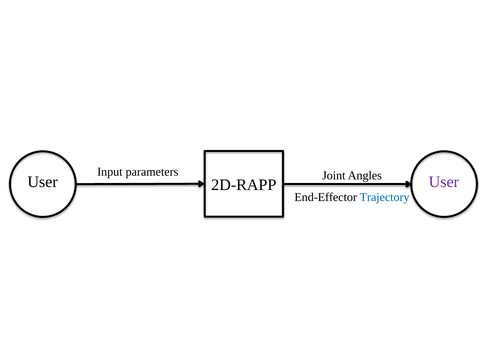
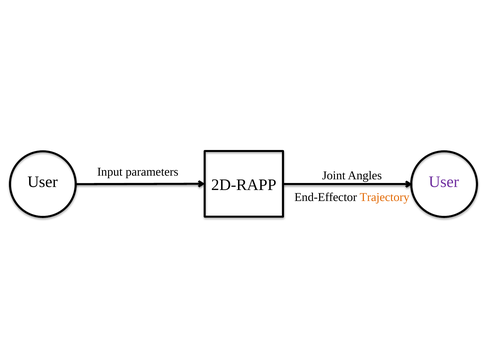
Trajectory colour: blue -> orange (385, 197)
